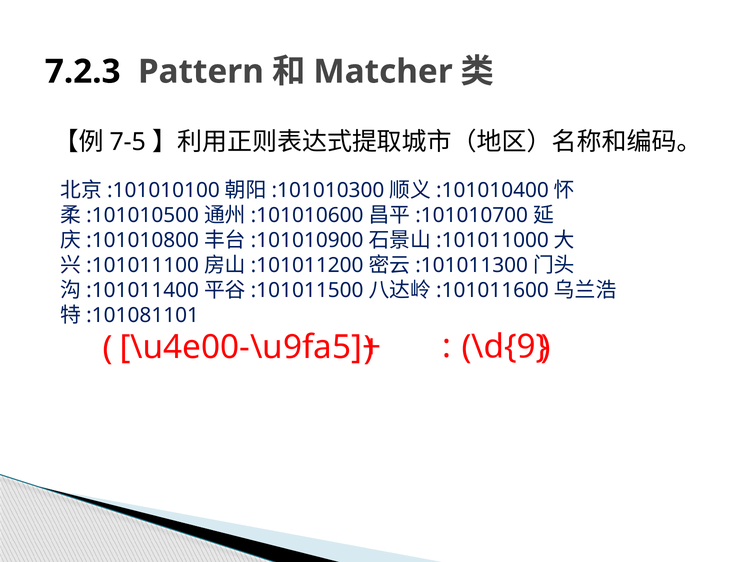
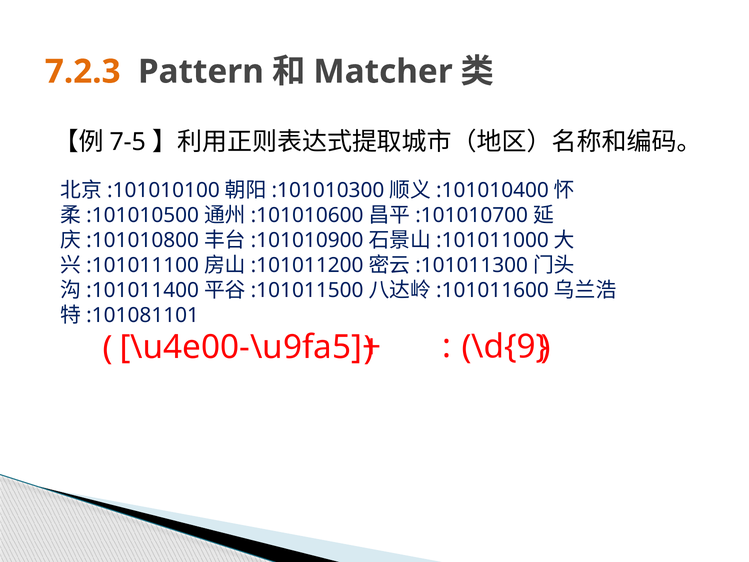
7.2.3 colour: black -> orange (83, 72)
